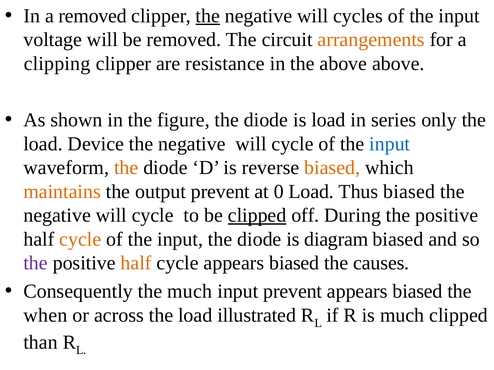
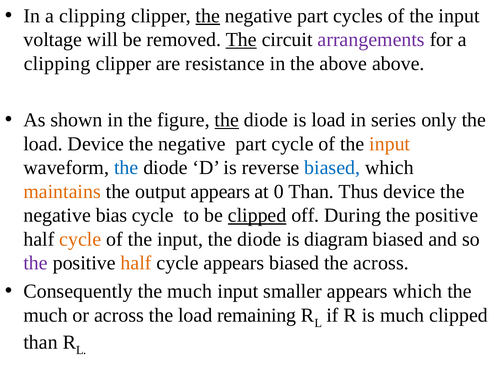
In a removed: removed -> clipping (92, 16)
will: will -> part (313, 16)
The underline: none -> present (241, 40)
arrangements colour: orange -> purple (371, 40)
the underline: none -> present (227, 120)
will: will -> part (251, 144)
input colour: blue -> orange (390, 144)
the colour: orange -> blue (126, 168)
biased colour: orange -> blue (332, 168)
output prevent: prevent -> appears (220, 192)
0 Load: Load -> Than (311, 192)
Thus biased: biased -> device (409, 192)
will: will -> bias (111, 216)
the causes: causes -> across (381, 263)
input prevent: prevent -> smaller (293, 292)
biased: biased -> which (417, 292)
when: when -> much (46, 316)
illustrated: illustrated -> remaining (257, 316)
